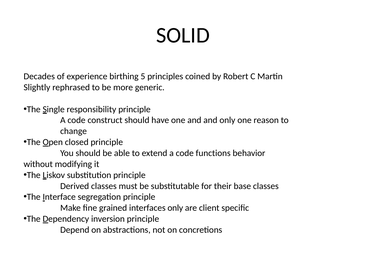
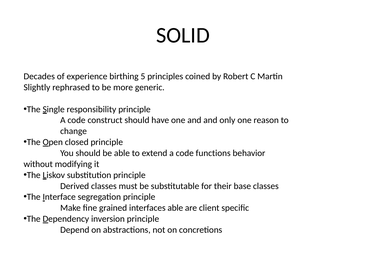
interfaces only: only -> able (175, 208)
